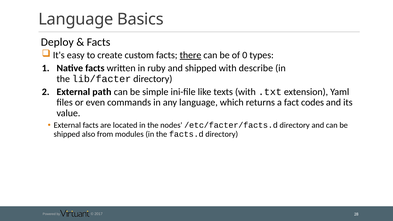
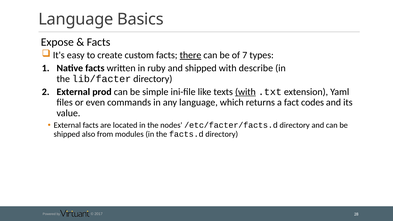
Deploy: Deploy -> Expose (57, 42)
0: 0 -> 7 (245, 55)
path: path -> prod (102, 92)
with underline: none -> present (245, 92)
